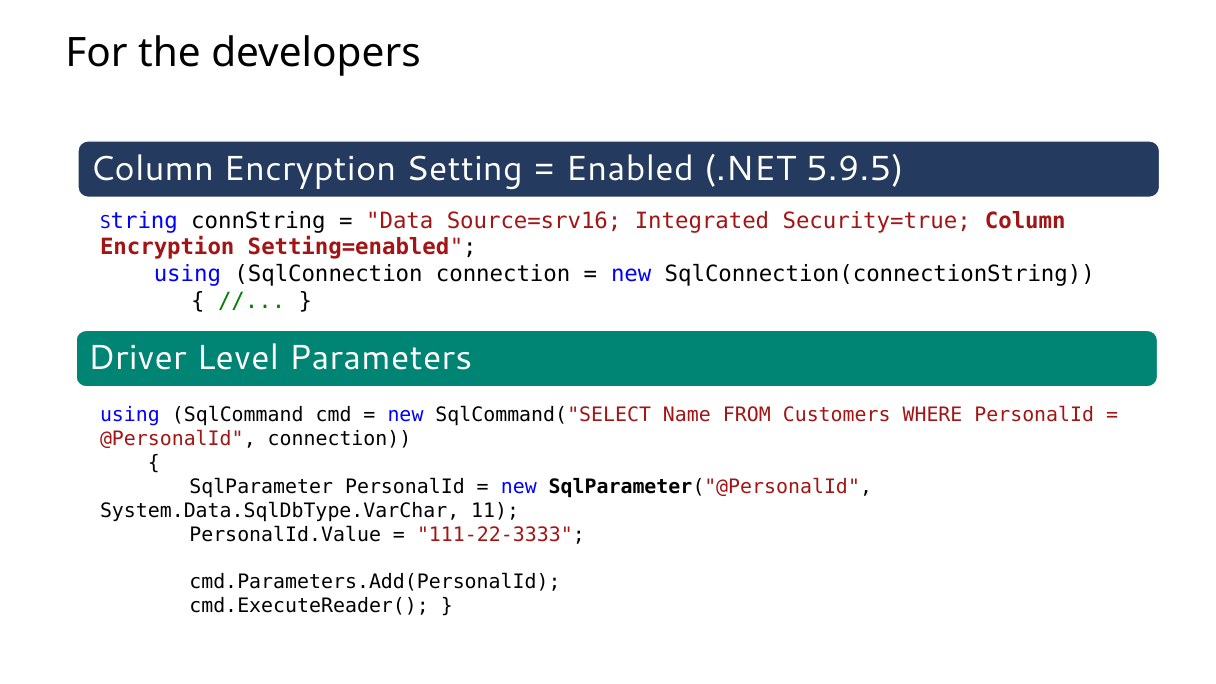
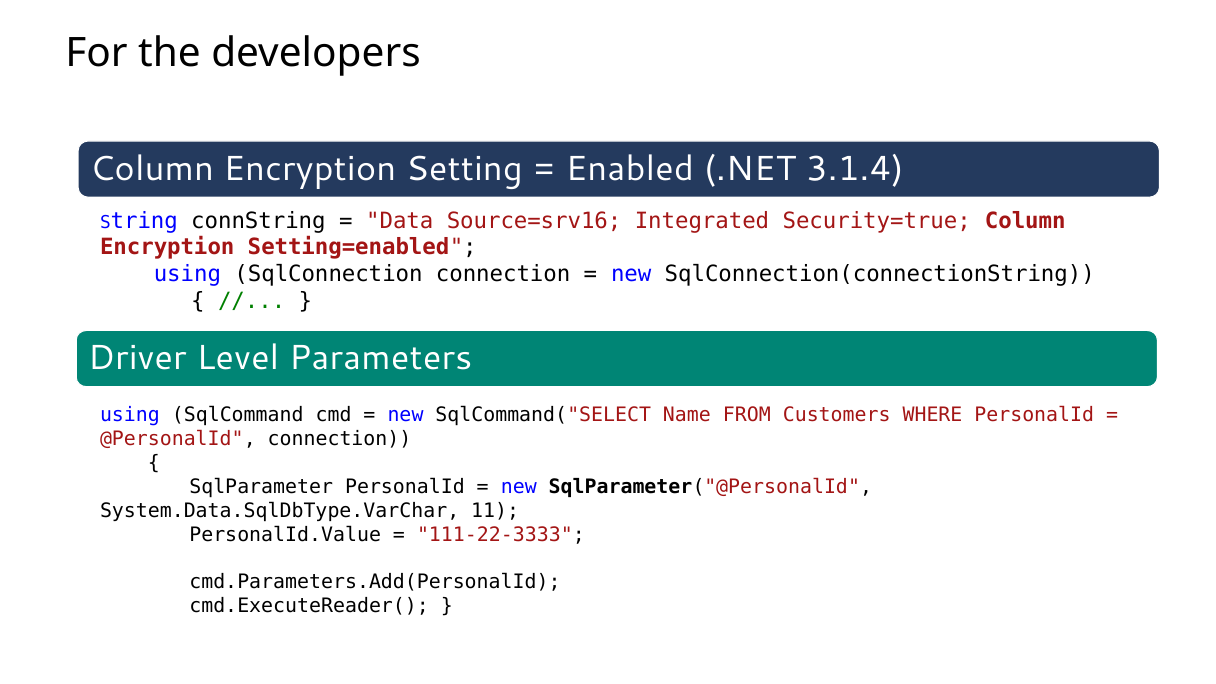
5.9.5: 5.9.5 -> 3.1.4 (855, 169)
